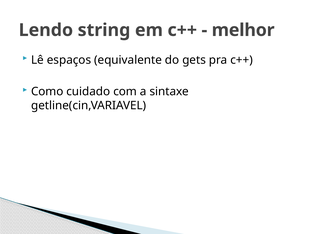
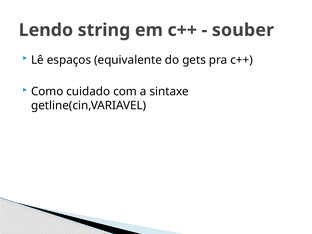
melhor: melhor -> souber (243, 30)
